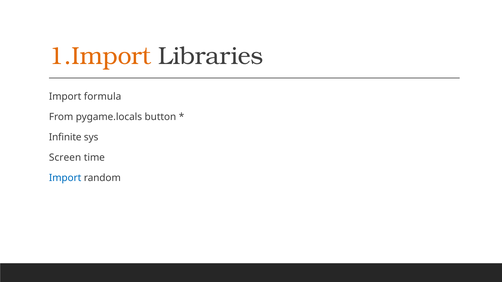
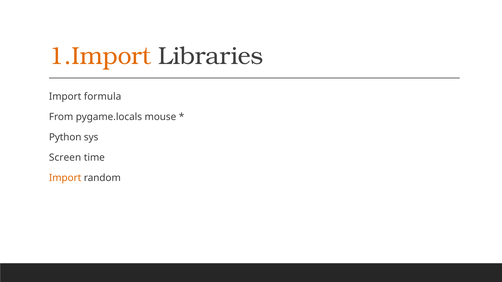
button: button -> mouse (160, 117)
Infinite: Infinite -> Python (65, 137)
Import colour: blue -> orange (65, 178)
